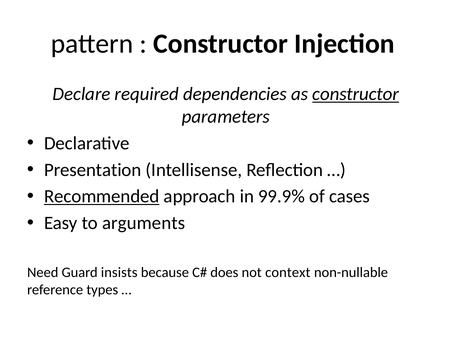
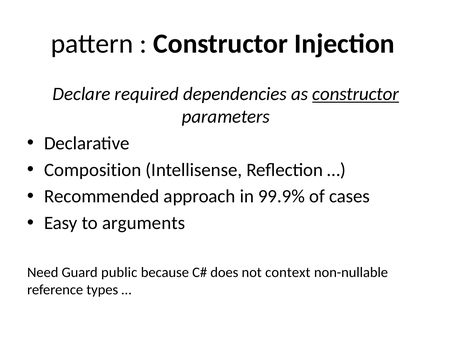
Presentation: Presentation -> Composition (93, 170)
Recommended underline: present -> none (102, 196)
insists: insists -> public (119, 272)
